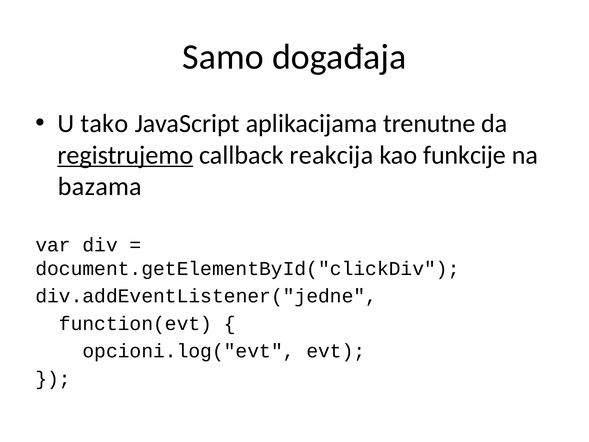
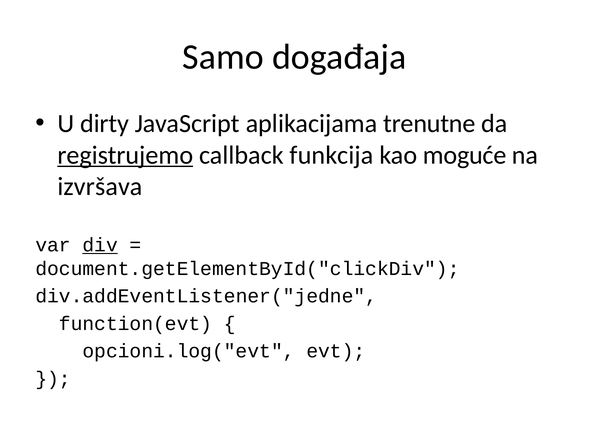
tako: tako -> dirty (104, 124)
reakcija: reakcija -> funkcija (332, 155)
funkcije: funkcije -> moguće (465, 155)
bazama: bazama -> izvršava (100, 186)
div underline: none -> present (100, 245)
